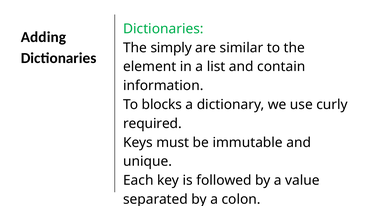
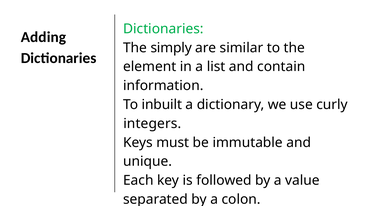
blocks: blocks -> inbuilt (162, 105)
required: required -> integers (152, 124)
